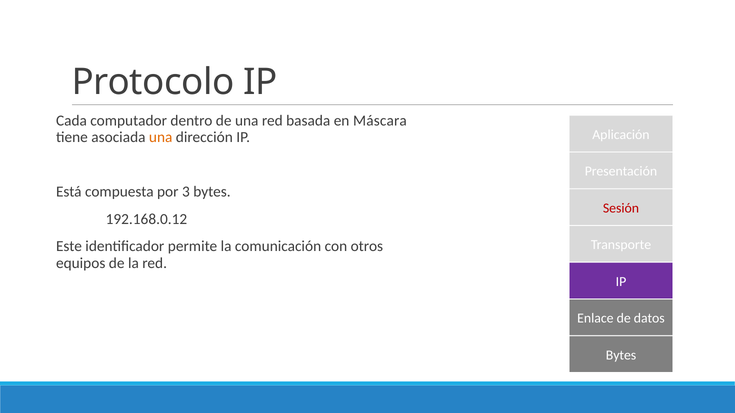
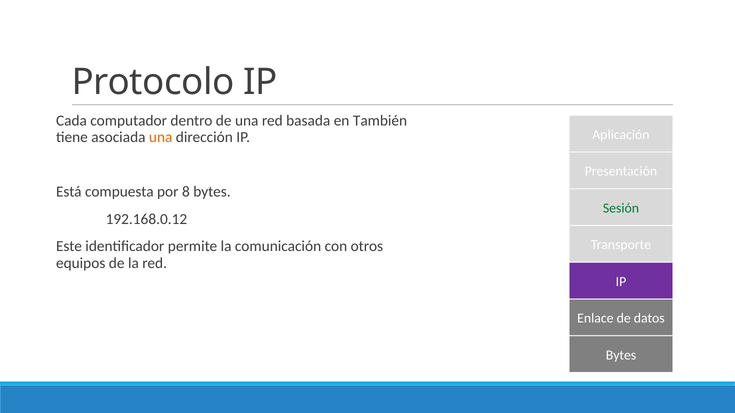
Máscara: Máscara -> También (380, 121)
3: 3 -> 8 (186, 192)
Sesión colour: red -> green (621, 208)
